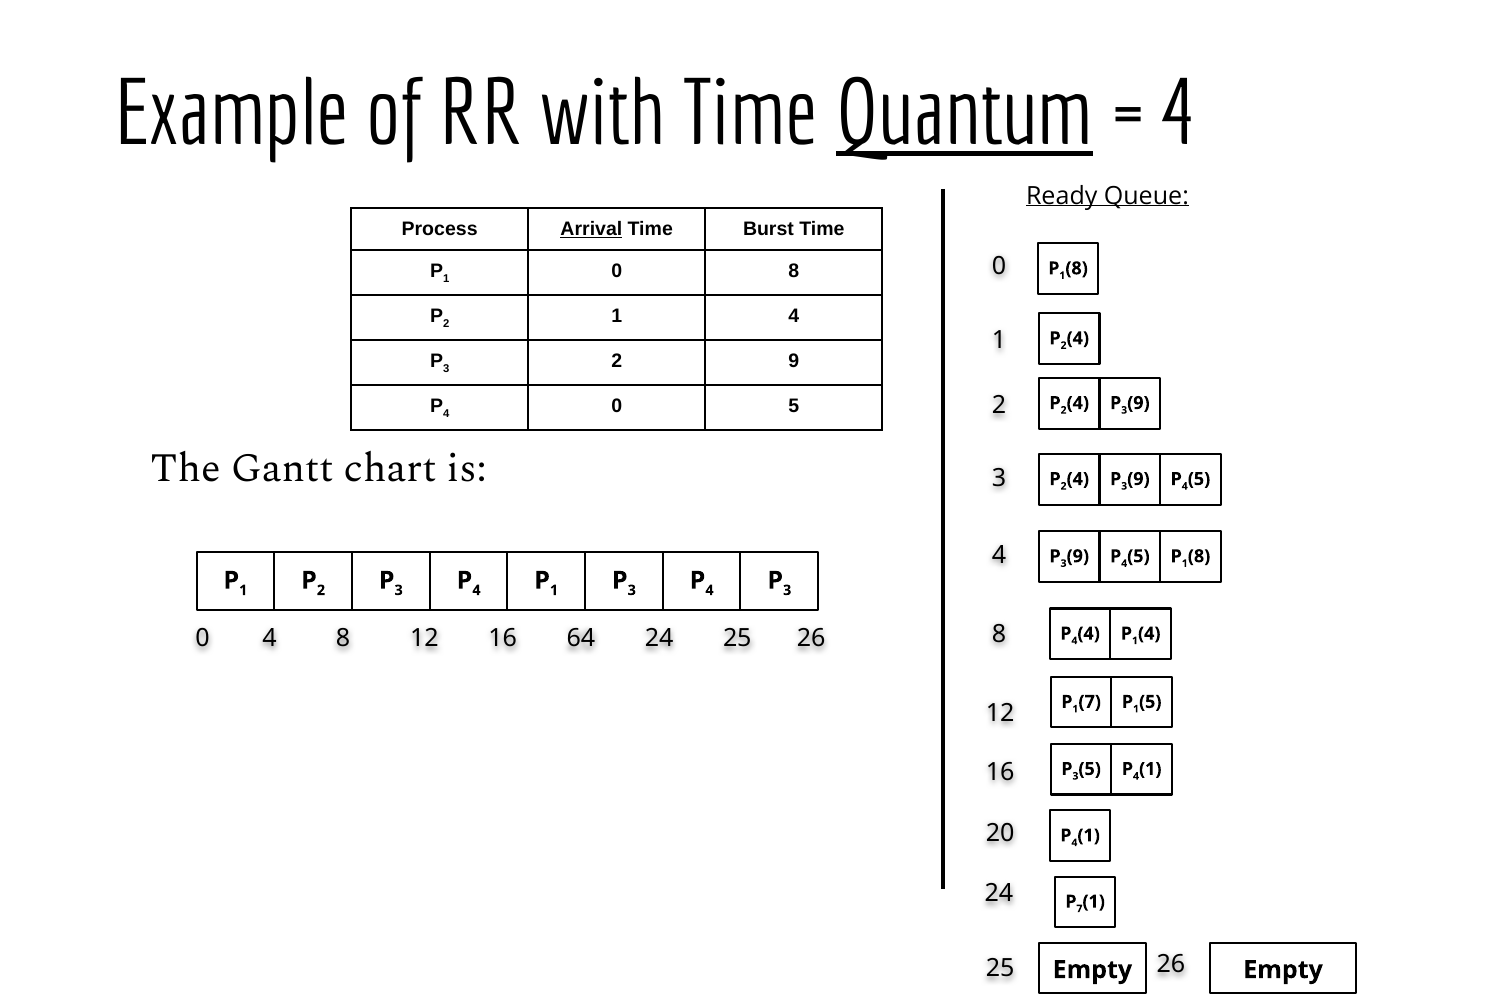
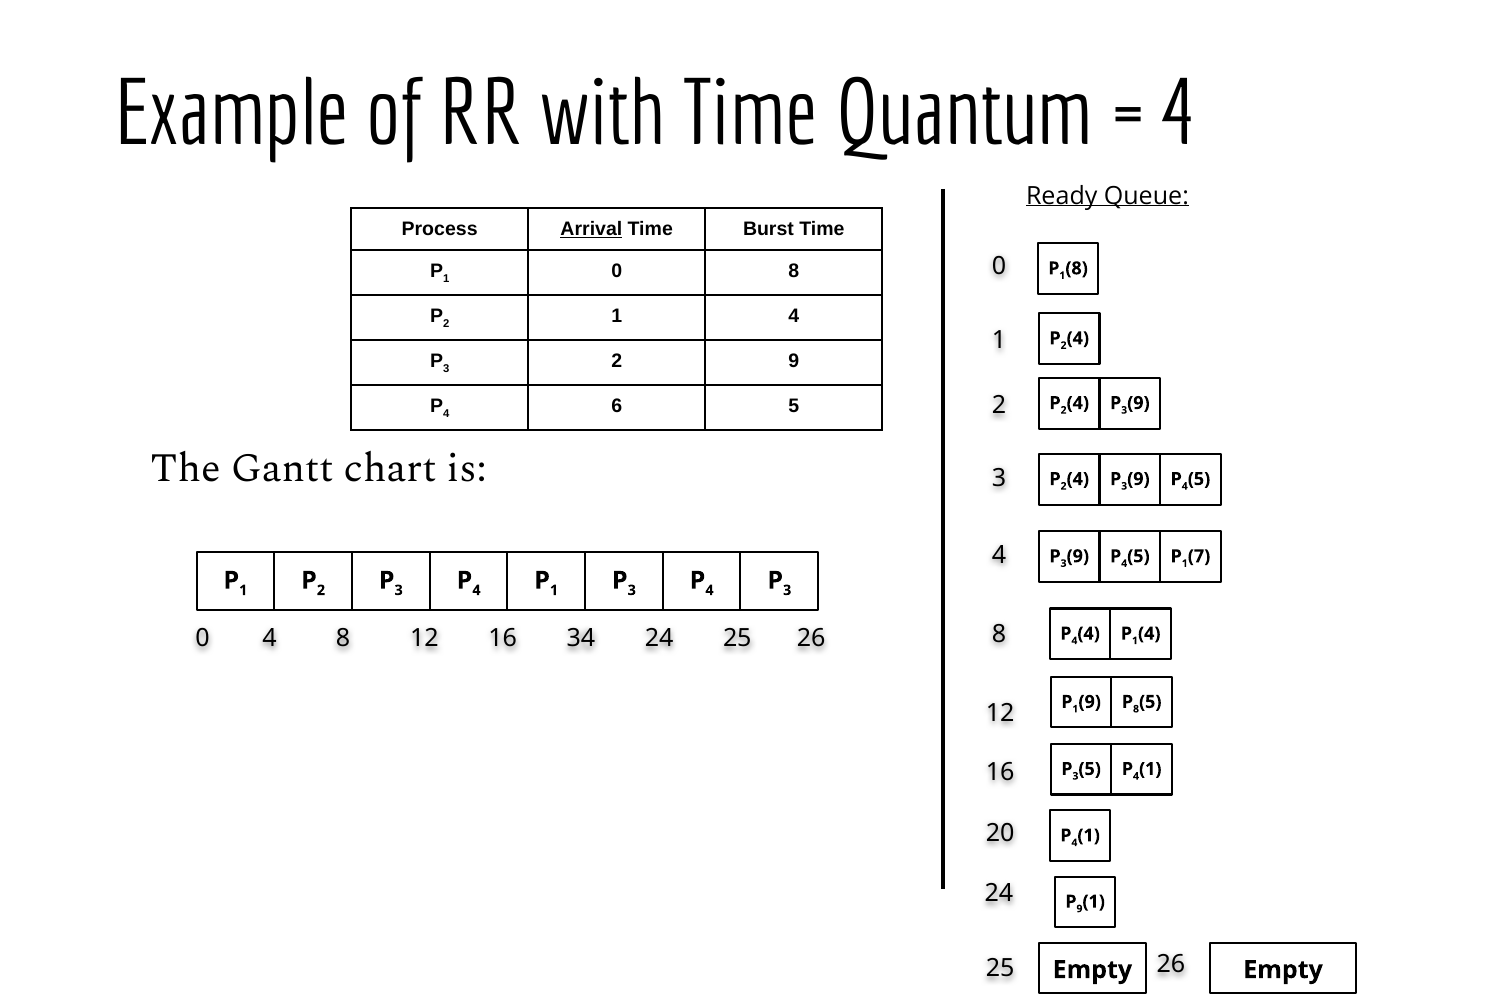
Quantum underline: present -> none (964, 114)
4 0: 0 -> 6 (617, 406)
8: 8 -> 7 (1199, 556)
64: 64 -> 34 (581, 638)
1 7: 7 -> 9 (1090, 702)
1: 1 -> 8 (1136, 709)
7: 7 -> 9 (1079, 908)
